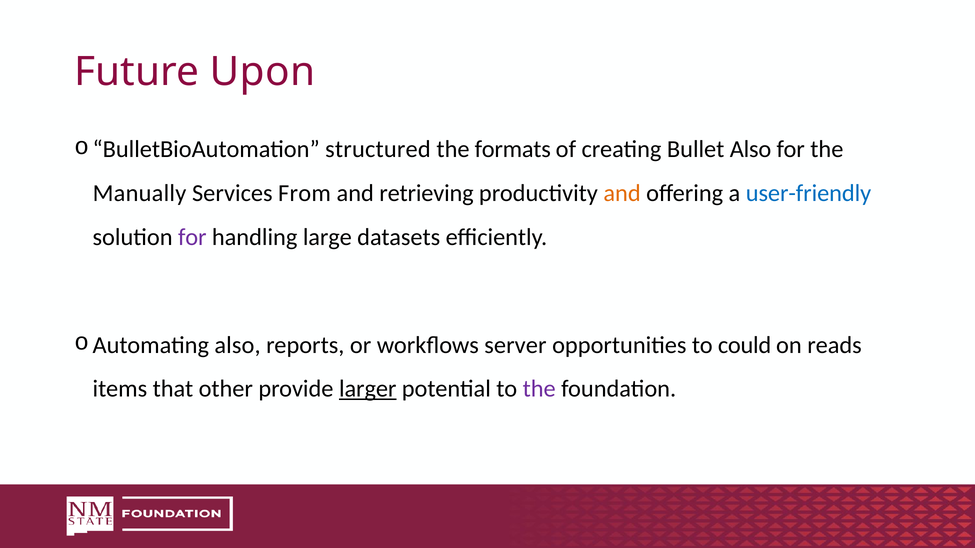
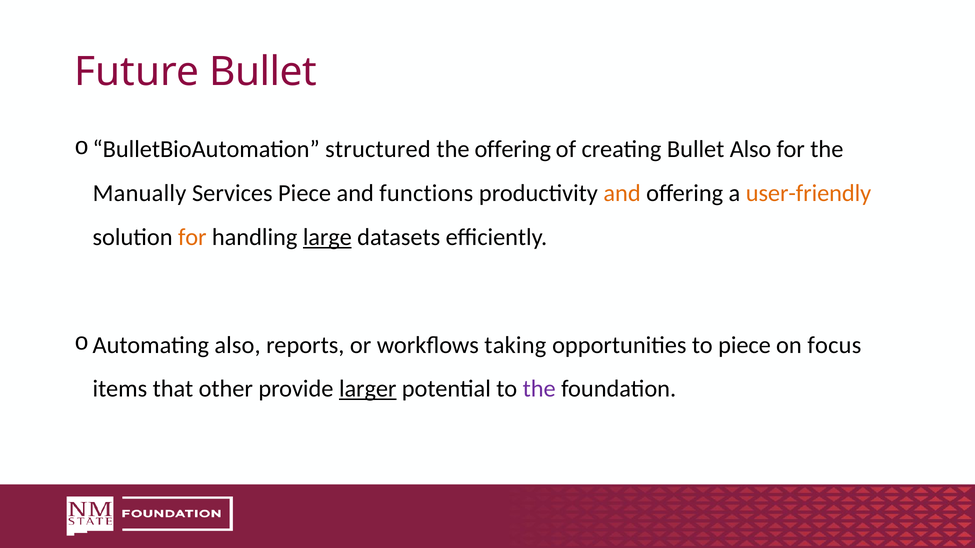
Future Upon: Upon -> Bullet (263, 72)
the formats: formats -> offering (513, 150)
Services From: From -> Piece (305, 193)
retrieving: retrieving -> functions (426, 193)
user-friendly colour: blue -> orange (809, 193)
for colour: purple -> orange (192, 237)
large underline: none -> present (327, 237)
server: server -> taking (515, 345)
to could: could -> piece (744, 345)
reads: reads -> focus (834, 345)
